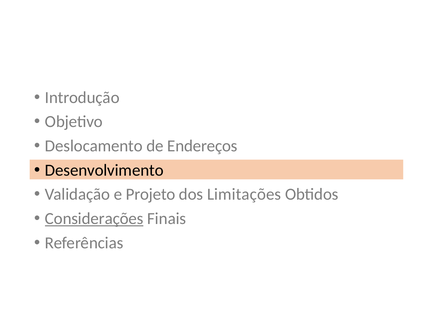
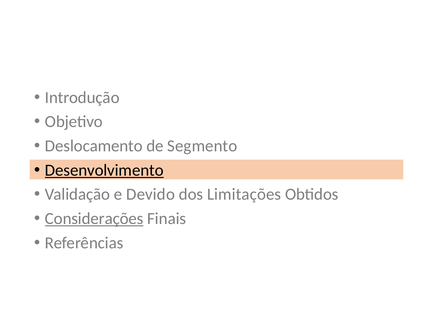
Endereços: Endereços -> Segmento (202, 146)
Desenvolvimento underline: none -> present (104, 170)
Projeto: Projeto -> Devido (151, 194)
